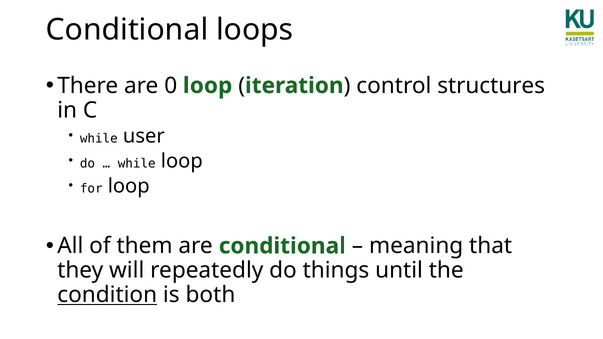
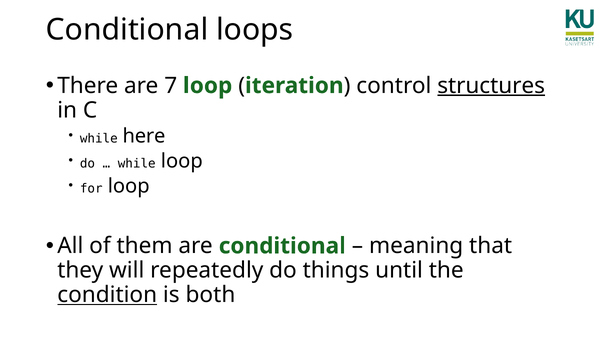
0: 0 -> 7 (171, 86)
structures underline: none -> present (491, 86)
user: user -> here (144, 136)
